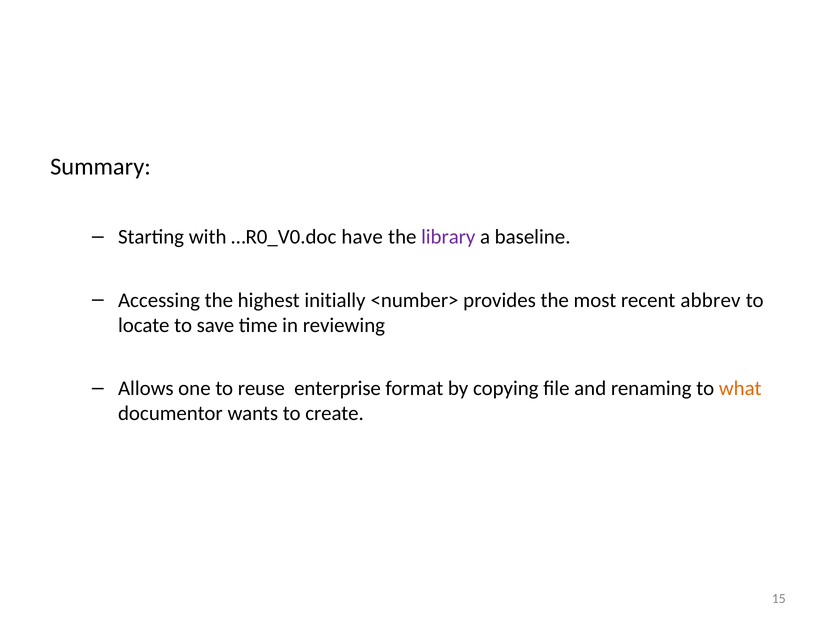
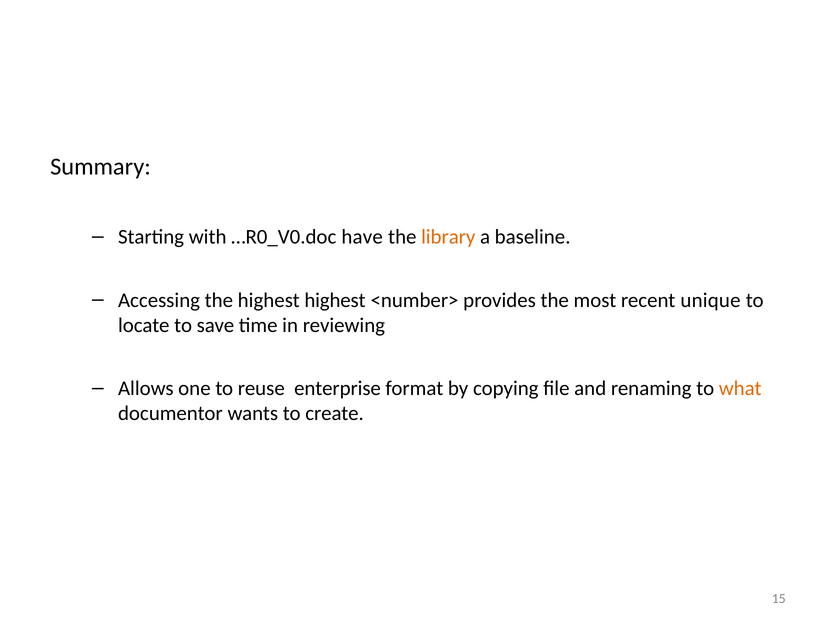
library colour: purple -> orange (448, 237)
highest initially: initially -> highest (335, 300)
abbrev: abbrev -> unique (711, 300)
